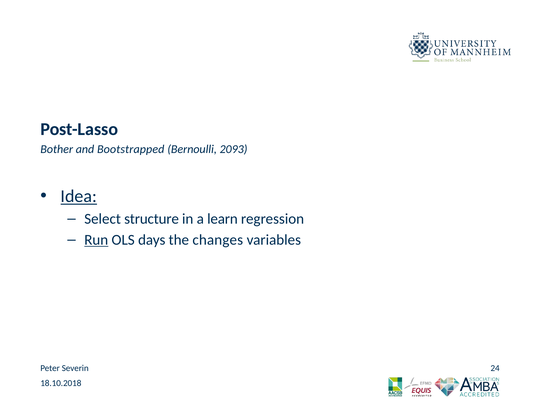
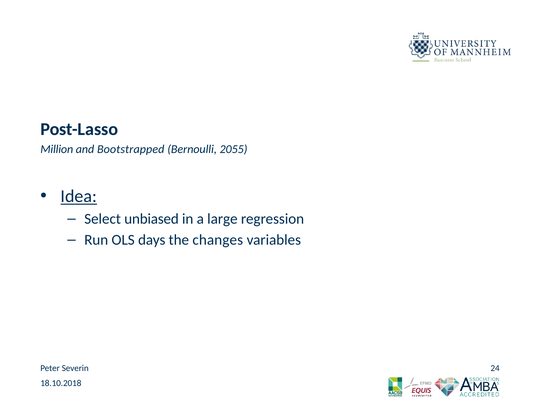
Bother: Bother -> Million (57, 149)
2093: 2093 -> 2055 (234, 149)
structure: structure -> unbiased (152, 219)
learn: learn -> large (222, 219)
Run underline: present -> none (96, 240)
